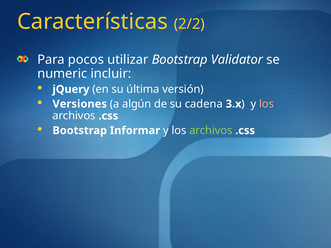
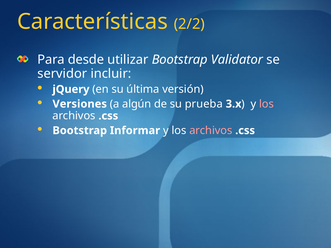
pocos: pocos -> desde (86, 60)
numeric: numeric -> servidor (62, 74)
cadena: cadena -> prueba (204, 104)
archivos colour: light green -> pink (211, 131)
